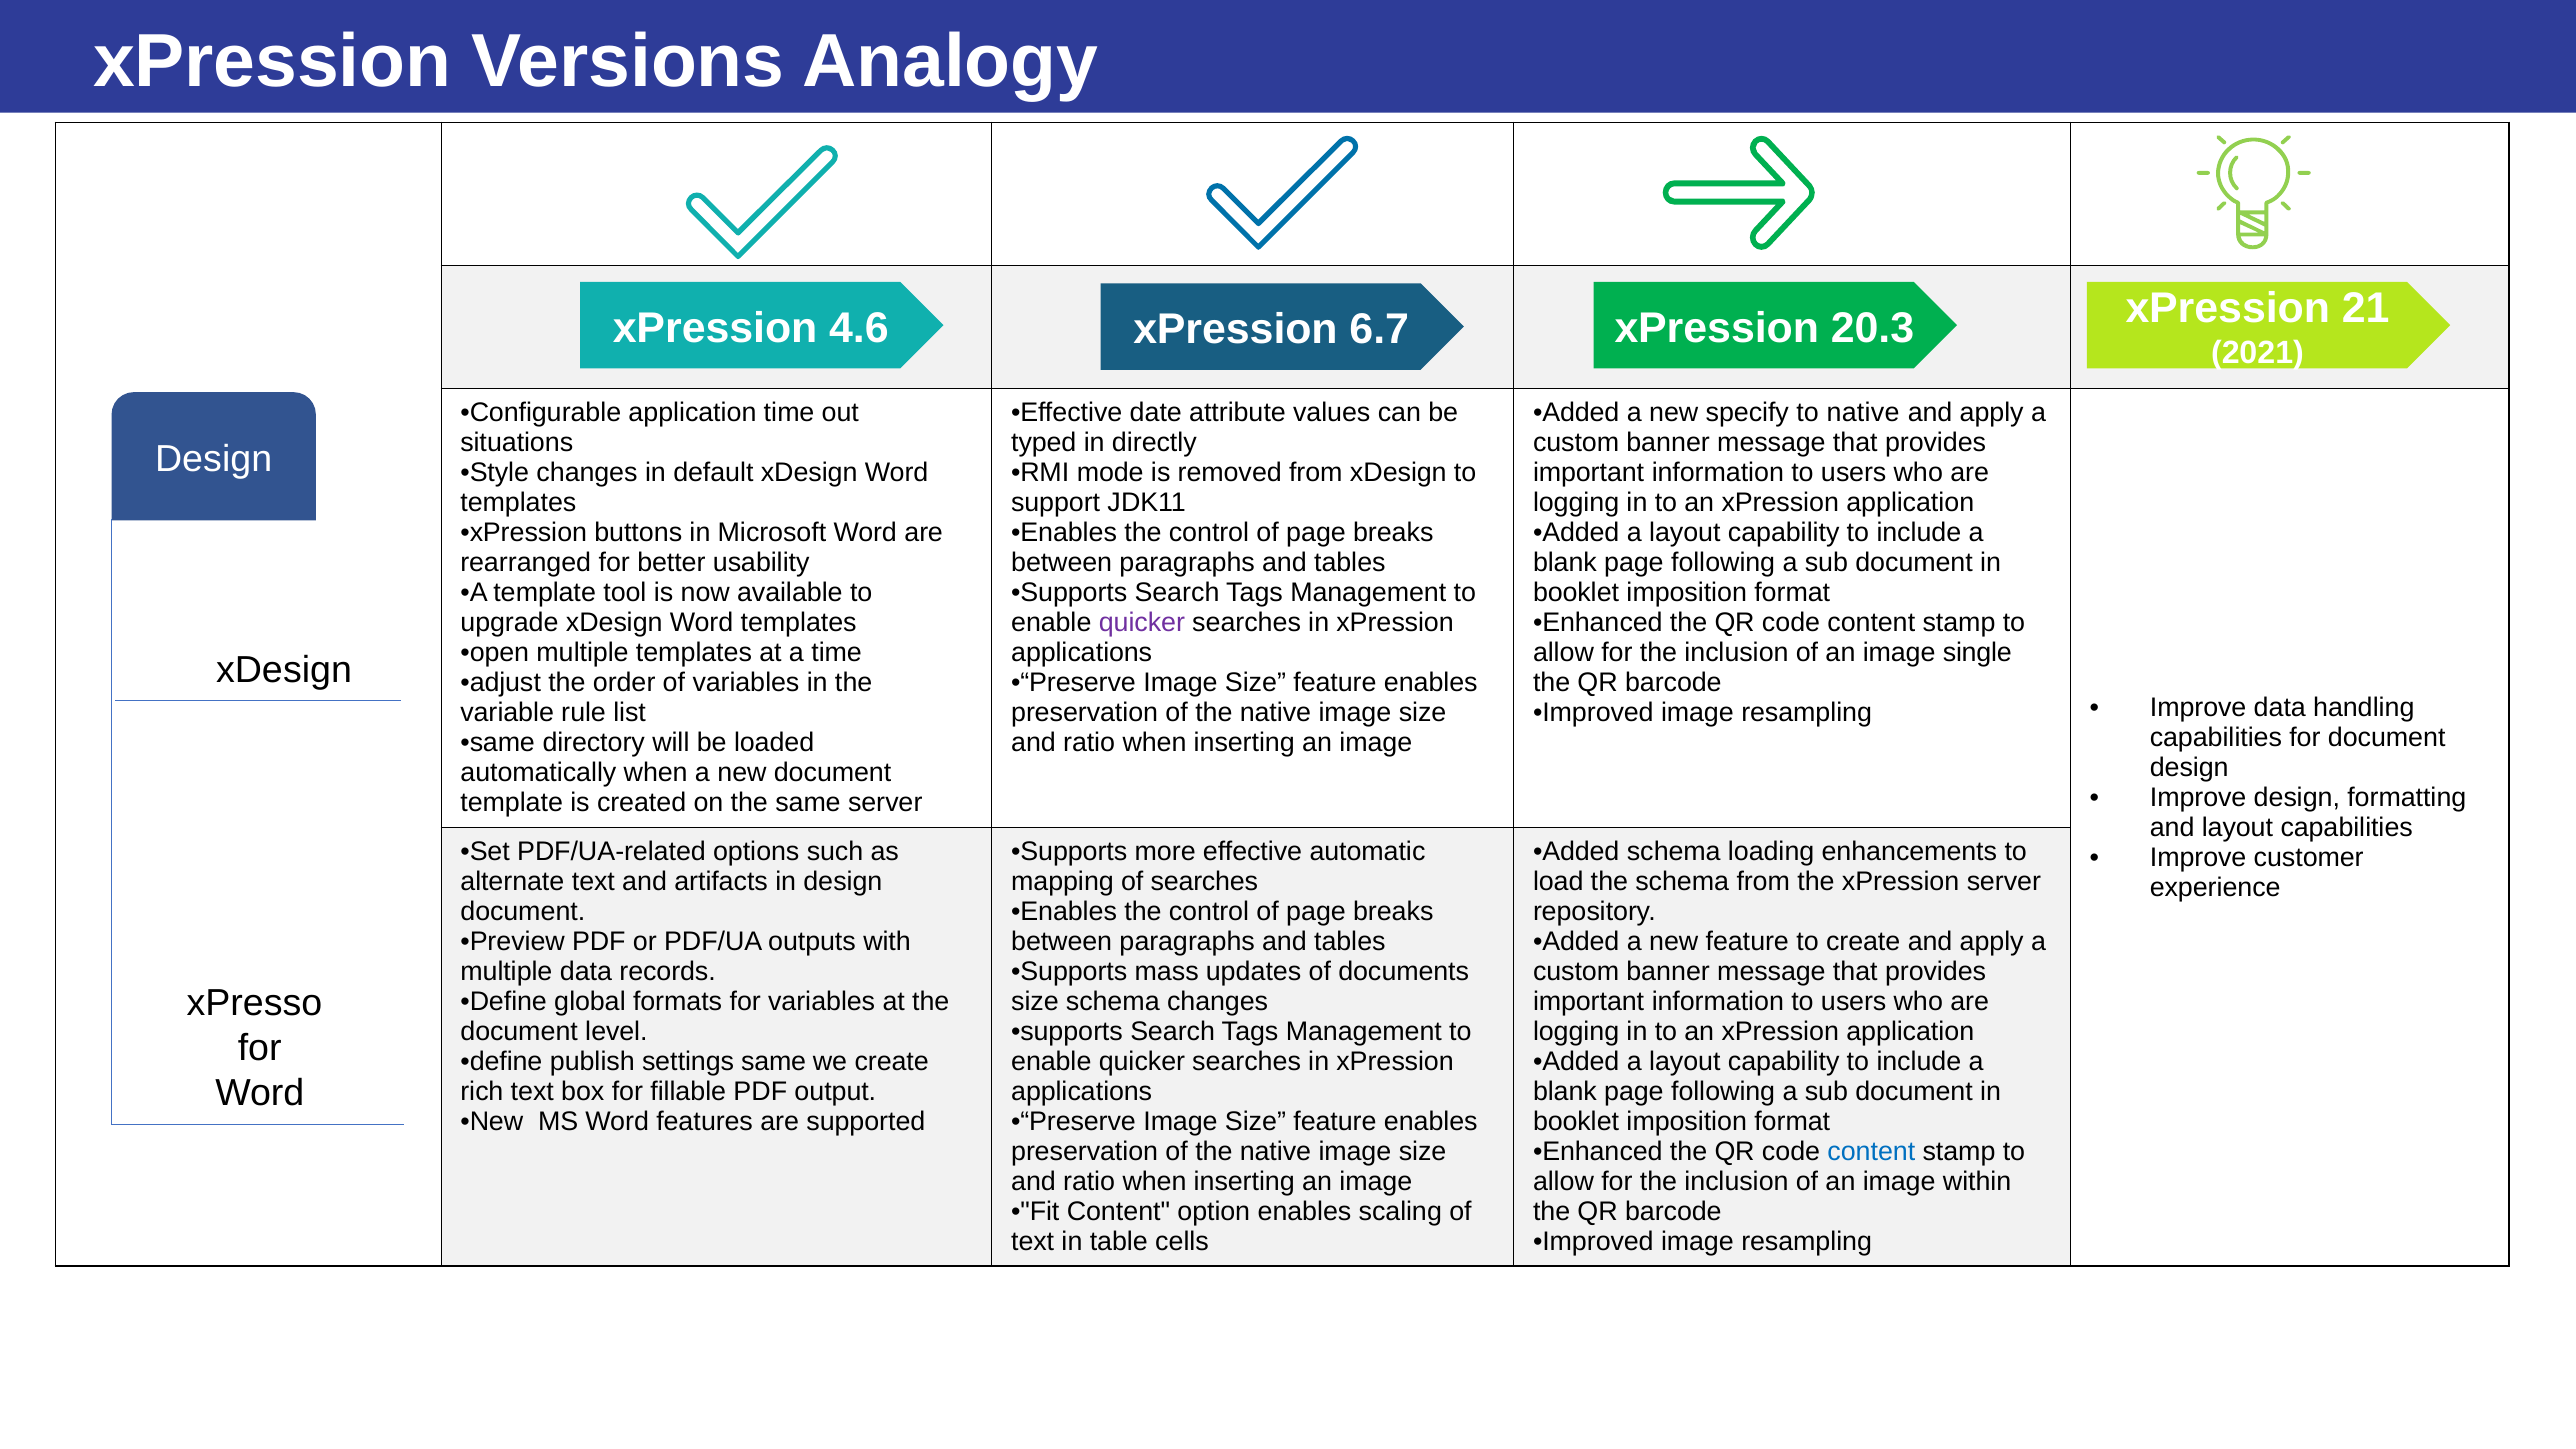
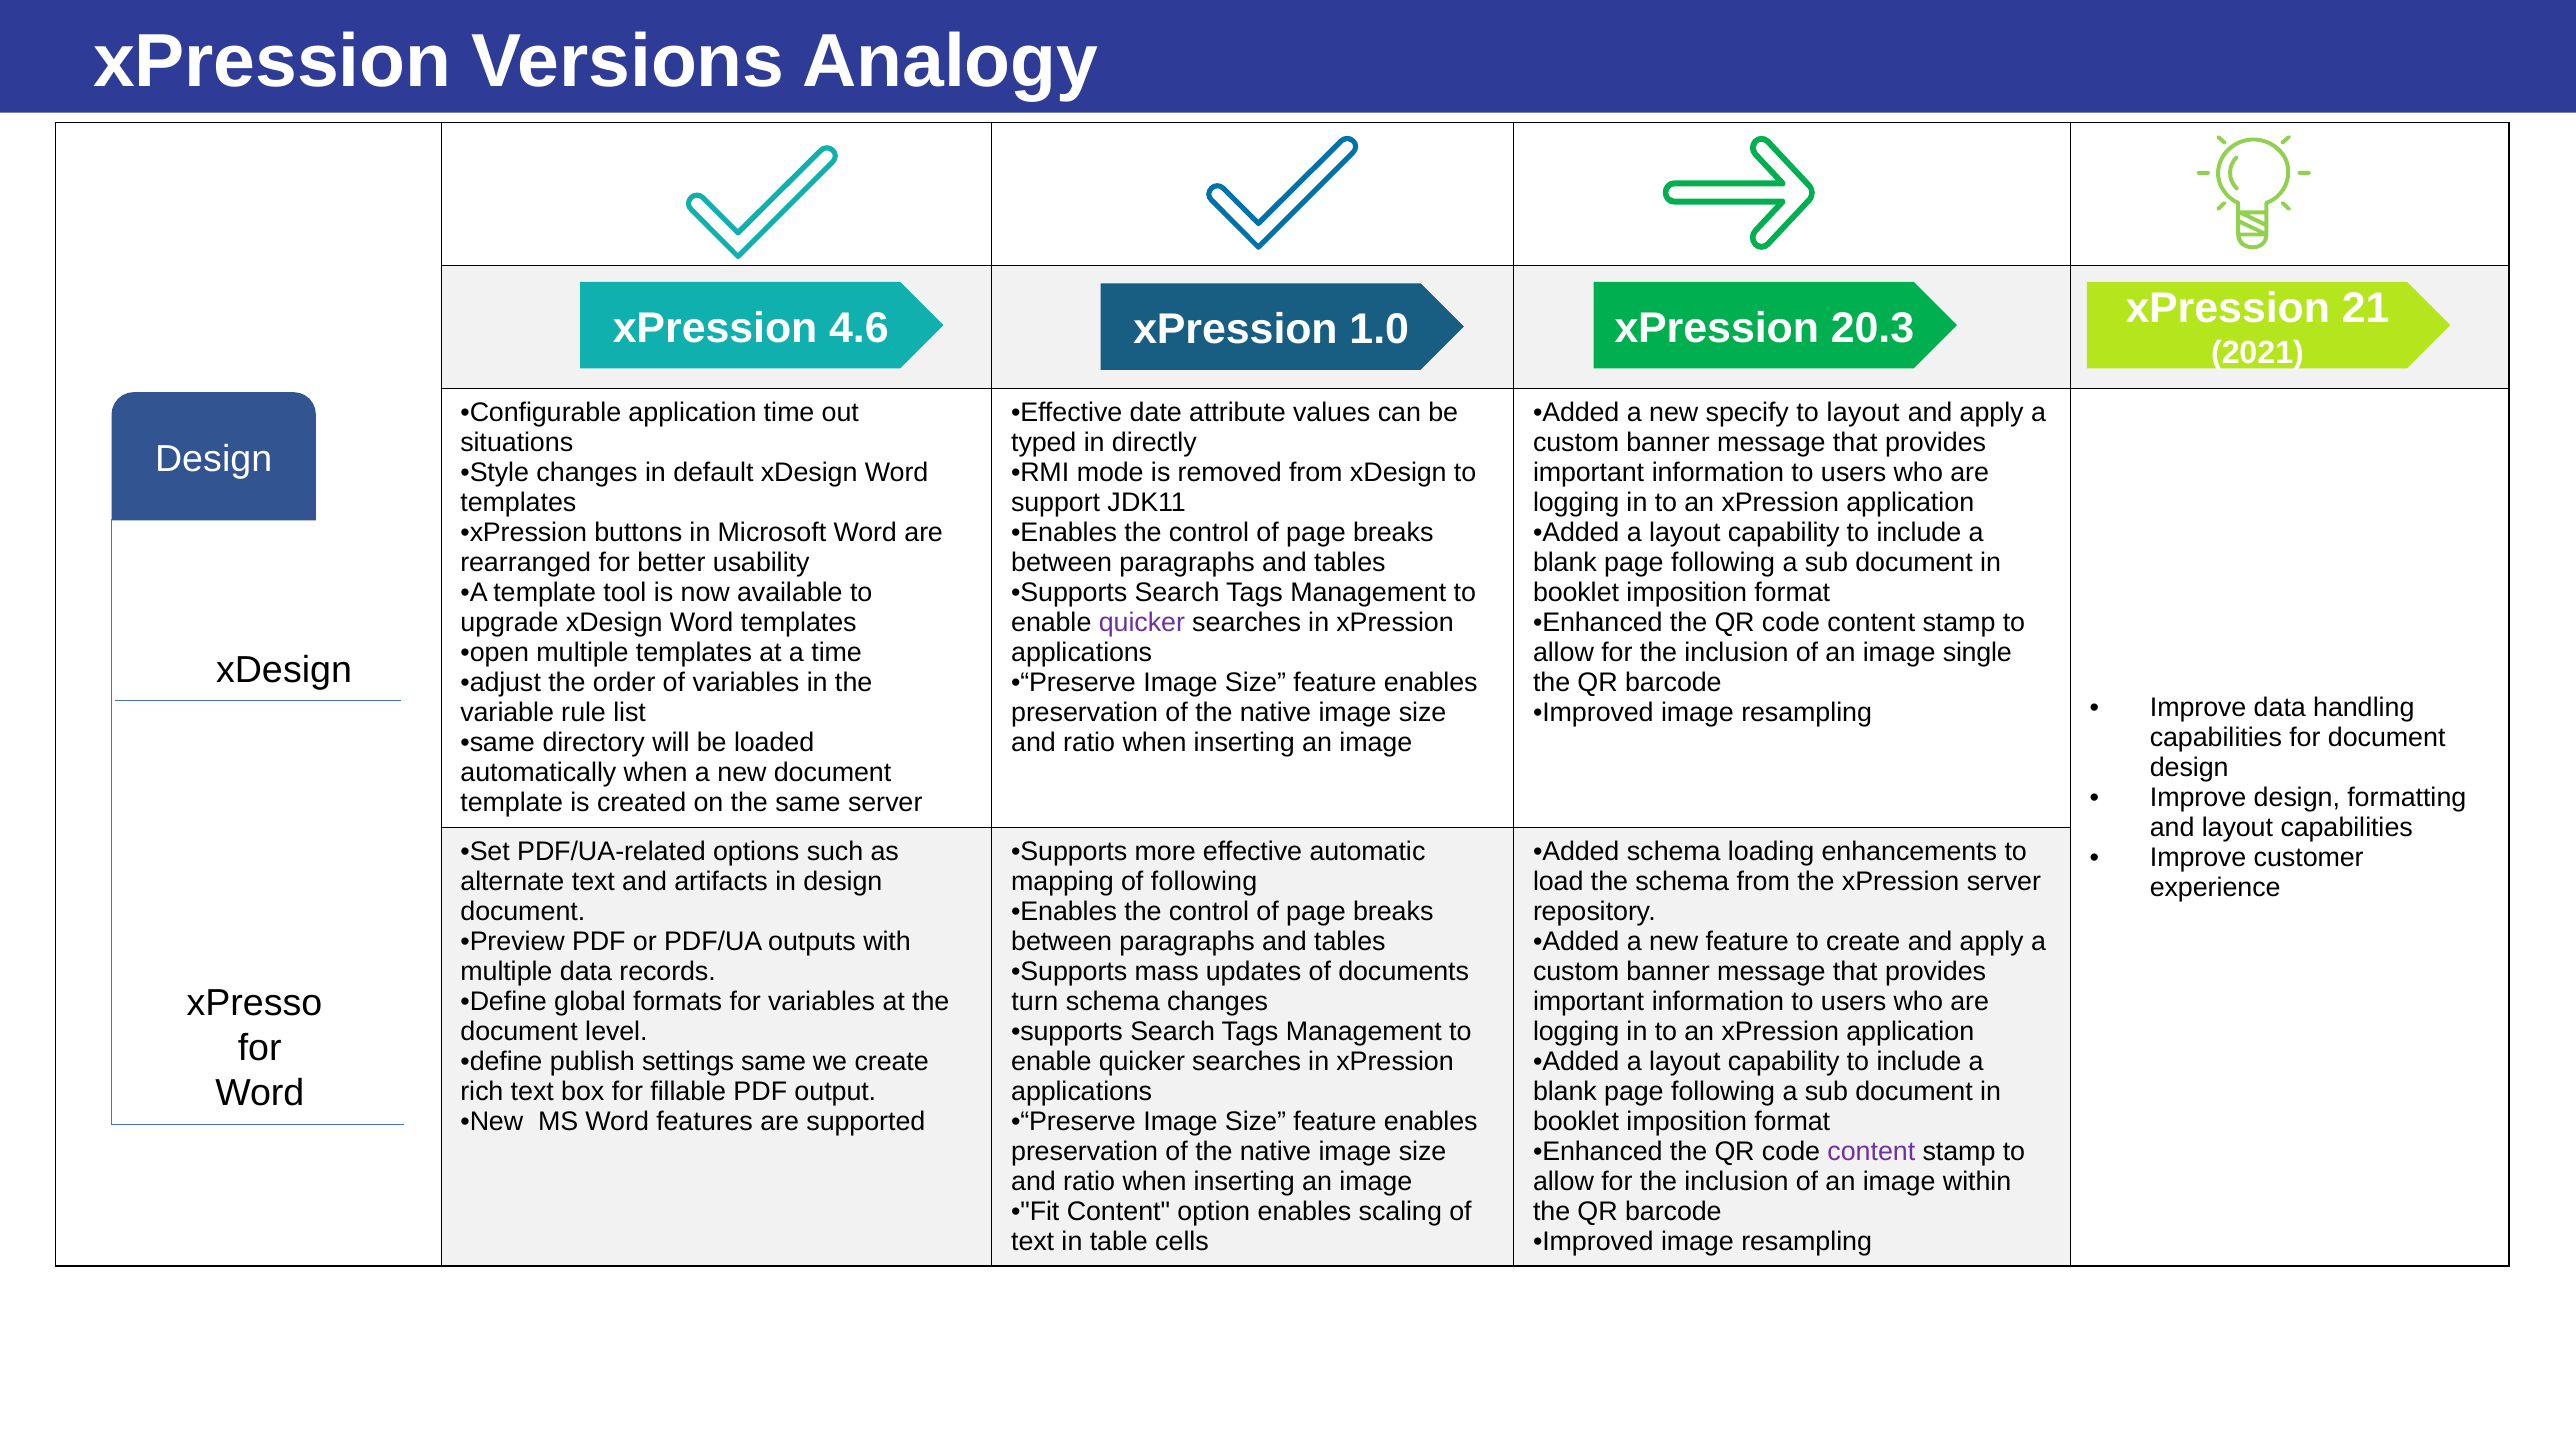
6.7: 6.7 -> 1.0 (1379, 330)
to native: native -> layout (1863, 413)
of searches: searches -> following (1204, 882)
size: size -> turn (1035, 1002)
content colour: blue -> purple (1871, 1152)
